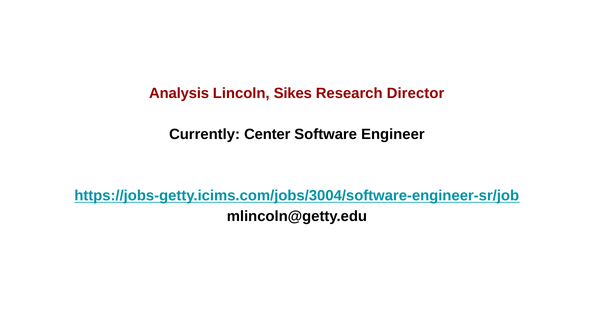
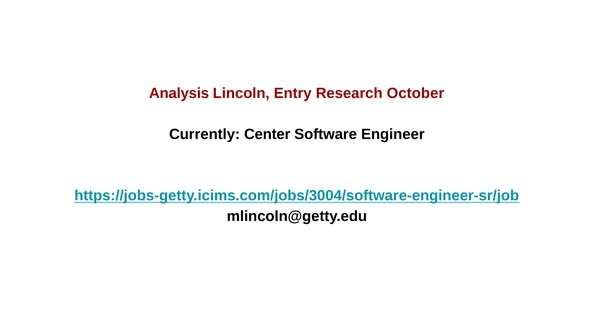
Sikes: Sikes -> Entry (293, 93)
Director: Director -> October (415, 93)
